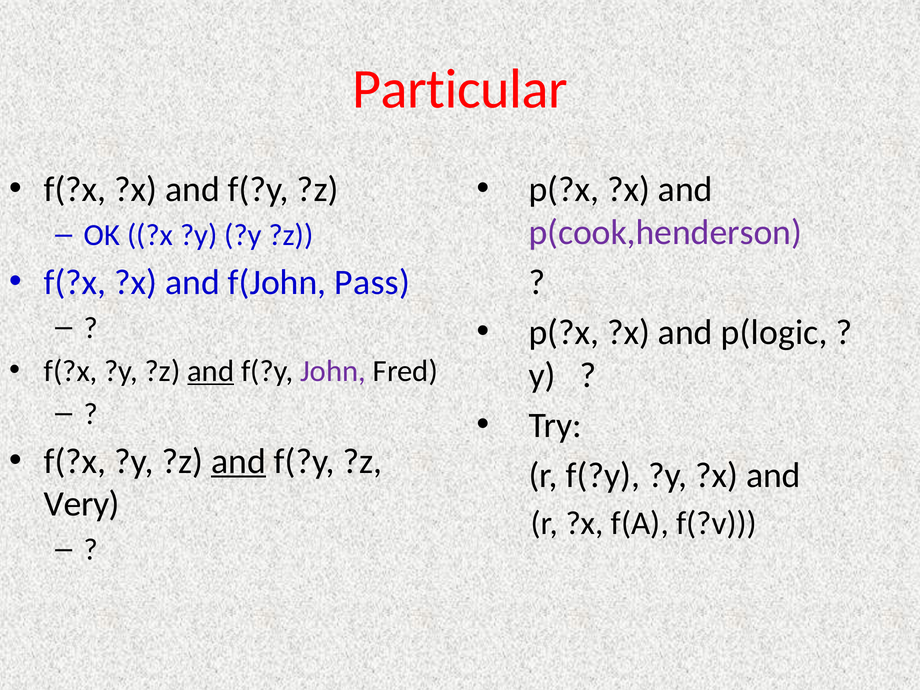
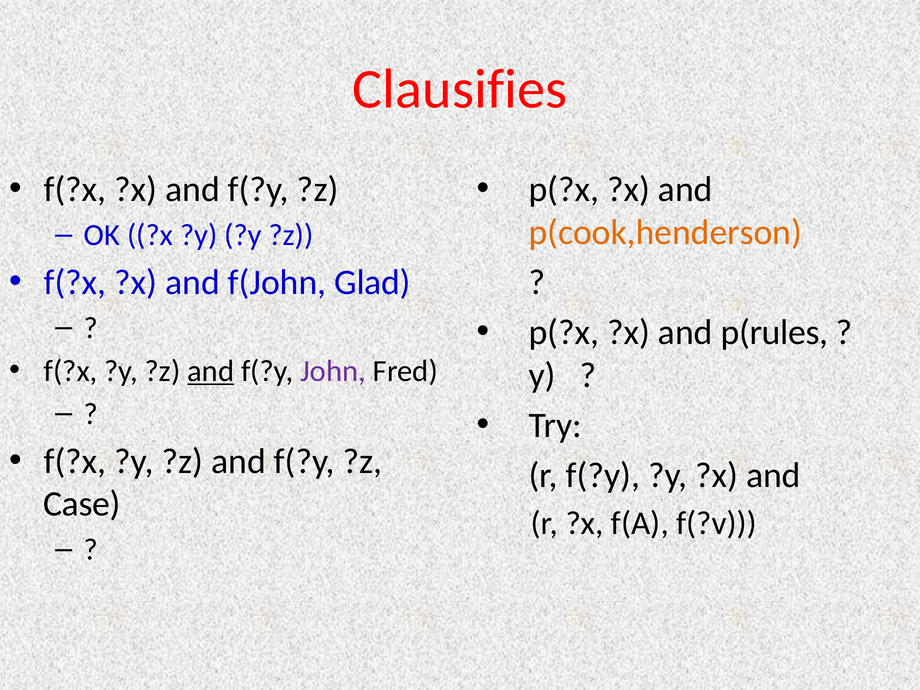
Particular: Particular -> Clausifies (460, 89)
p(cook,henderson colour: purple -> orange (665, 232)
Pass: Pass -> Glad (372, 282)
p(logic: p(logic -> p(rules (774, 332)
and underline: present -> none (238, 461)
Very: Very -> Case (82, 504)
